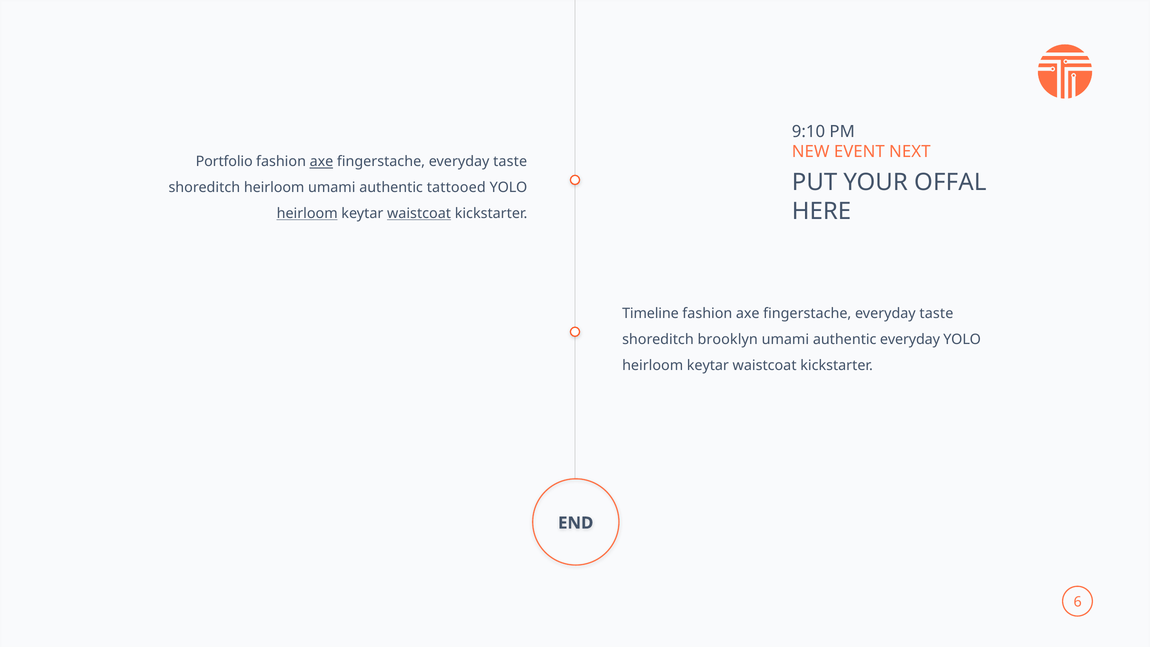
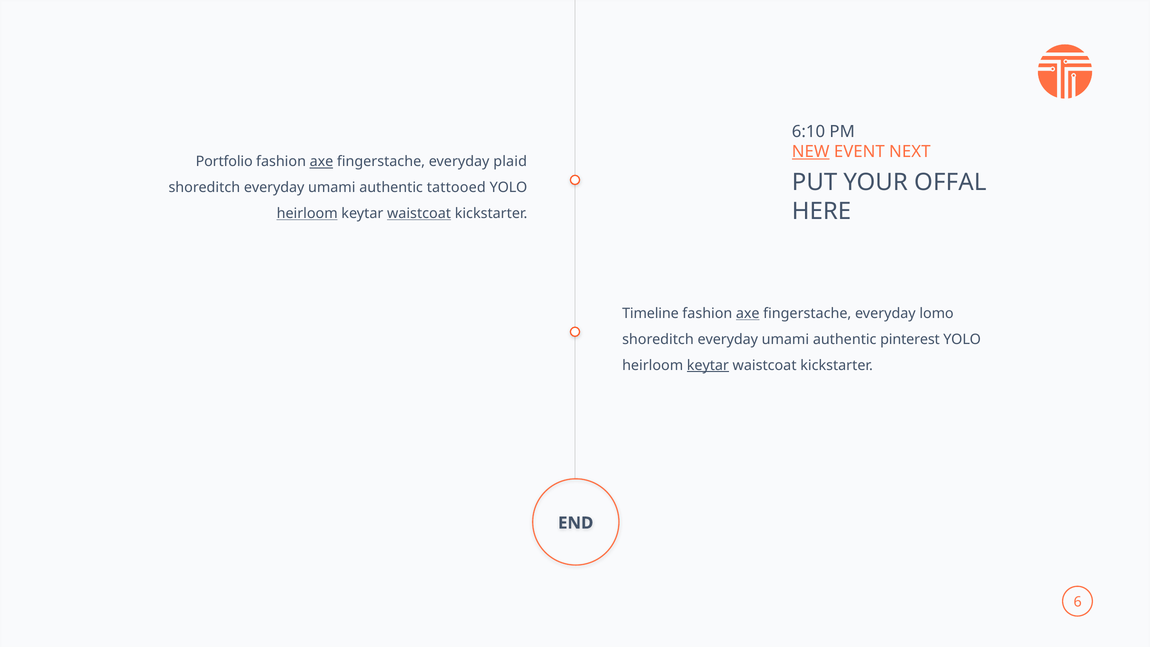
9:10: 9:10 -> 6:10 (809, 132)
NEW underline: none -> present (811, 152)
taste: taste -> plaid (510, 162)
heirloom: heirloom -> everyday (274, 188)
axe underline: none -> present (748, 313)
taste: taste -> lomo (937, 313)
brooklyn: brooklyn -> everyday (728, 339)
authentic everyday: everyday -> pinterest (910, 339)
keytar underline: none -> present (708, 365)
